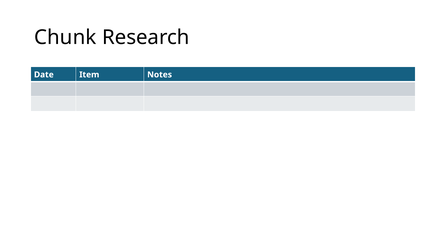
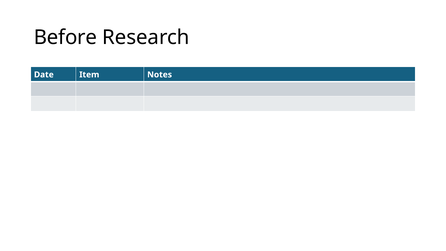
Chunk: Chunk -> Before (65, 37)
